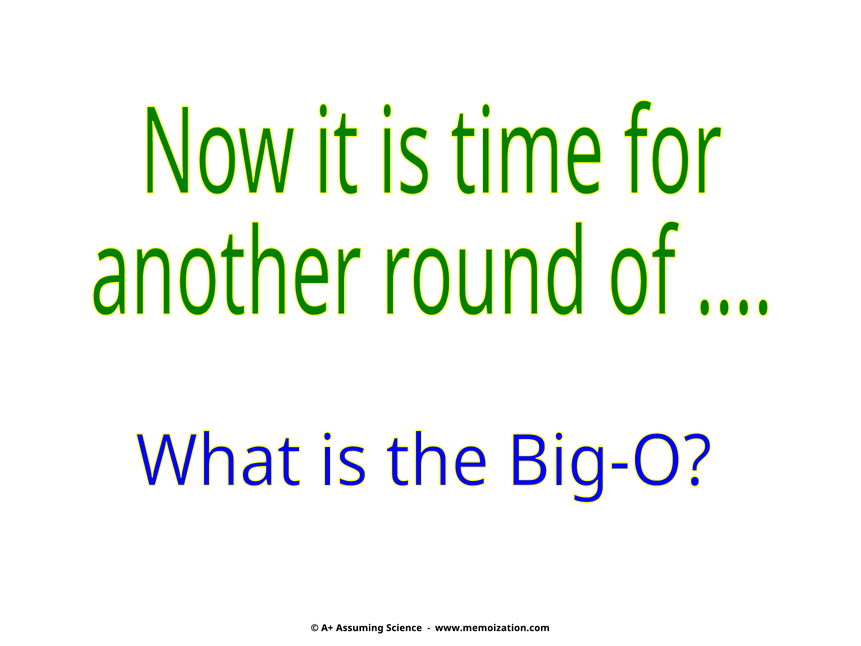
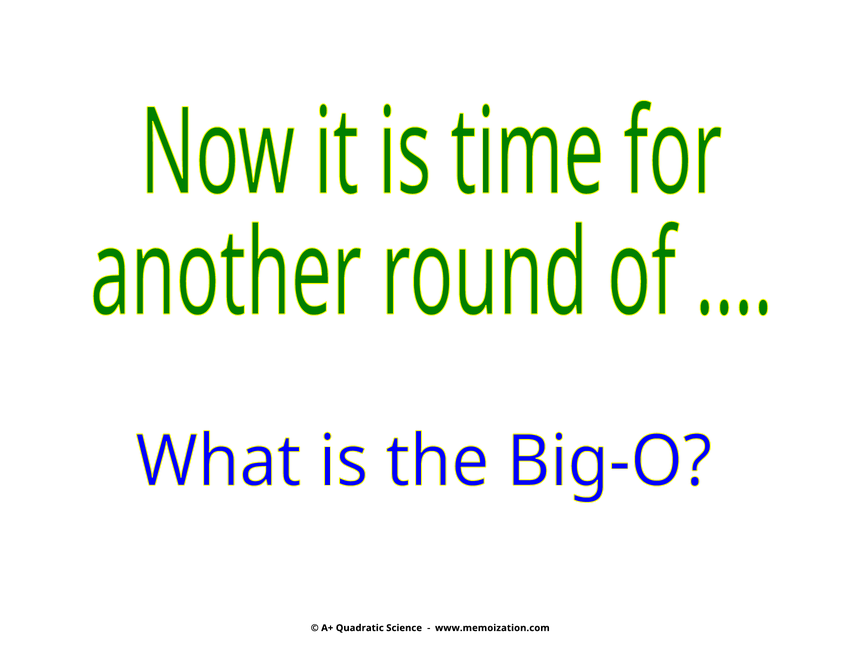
Assuming: Assuming -> Quadratic (360, 628)
